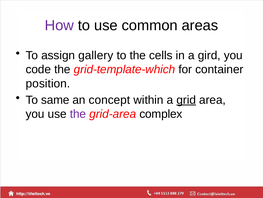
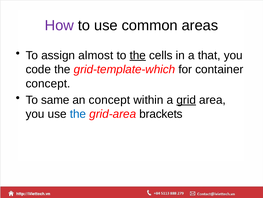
gallery: gallery -> almost (96, 55)
the underline: none -> present (138, 55)
gird: gird -> that (209, 55)
position: position -> concept (48, 83)
the colour: purple -> blue (78, 114)
complex: complex -> brackets (161, 114)
